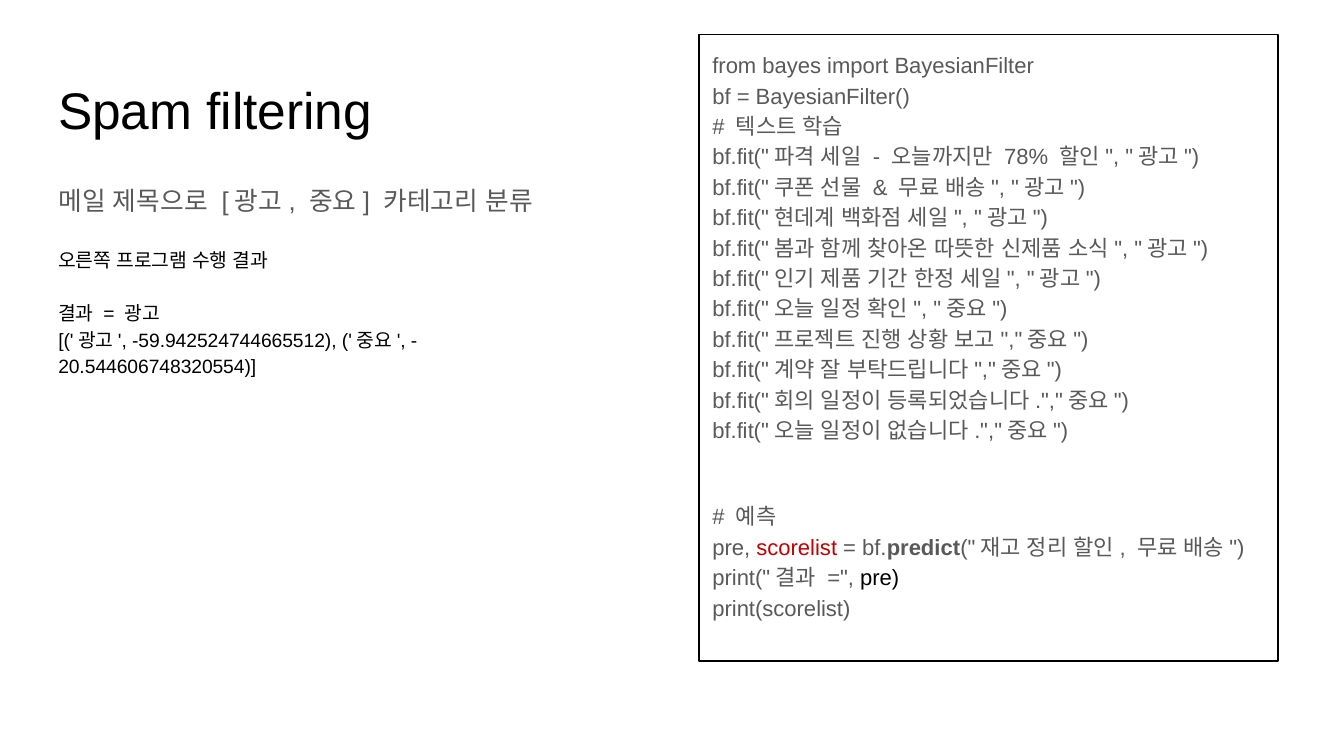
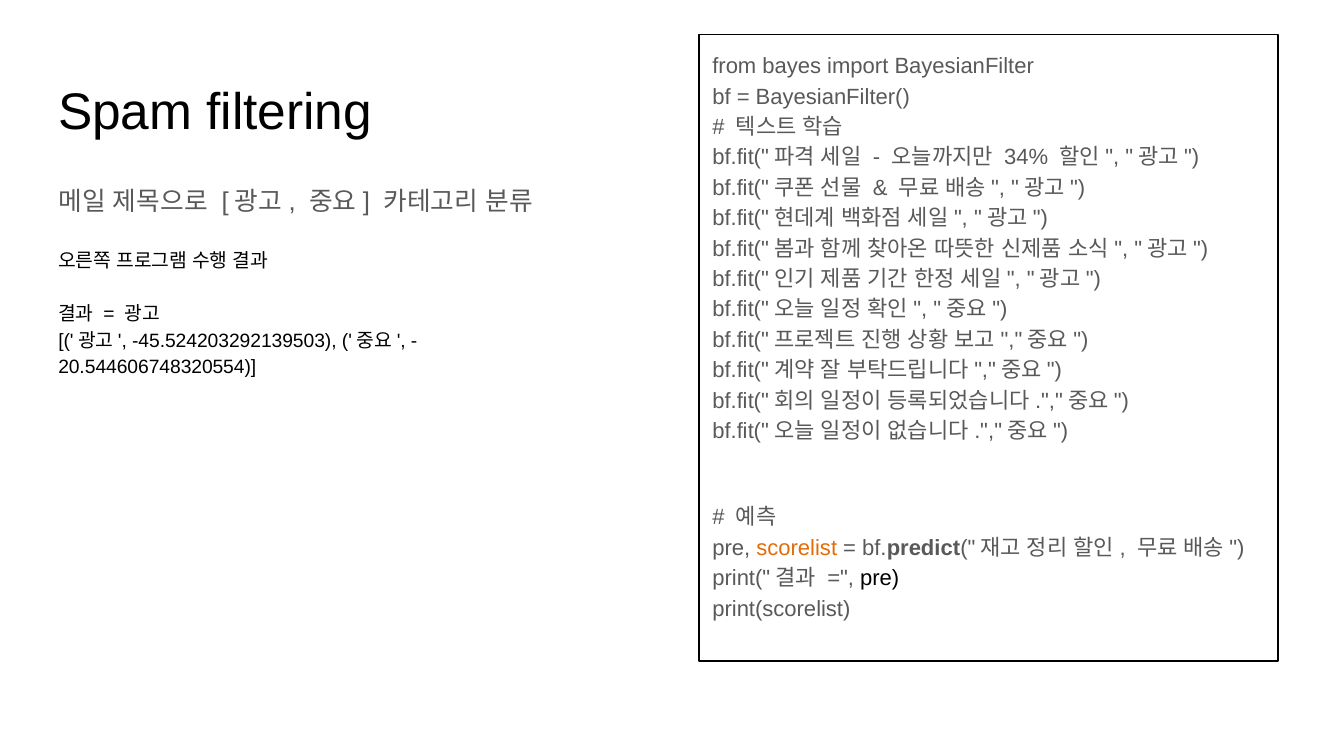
78%: 78% -> 34% (1026, 158)
-59.942524744665512: -59.942524744665512 -> -45.524203292139503 (234, 341)
scorelist colour: red -> orange (797, 548)
